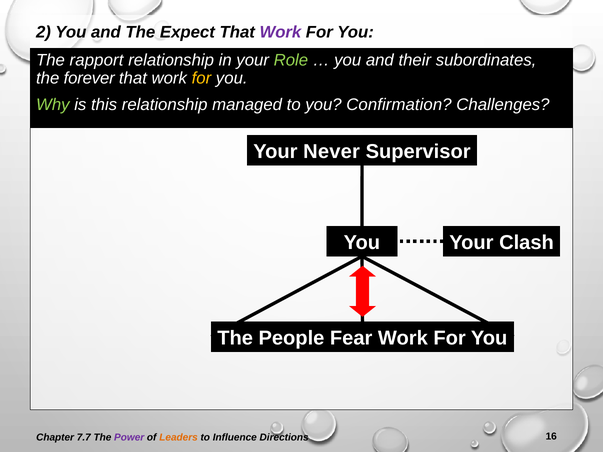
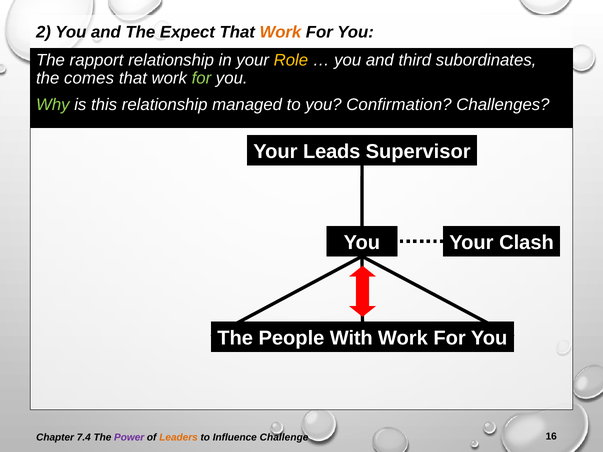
Work colour: purple -> orange (280, 32)
Role colour: light green -> yellow (291, 60)
their: their -> third (415, 60)
forever: forever -> comes (89, 78)
for colour: yellow -> light green (201, 78)
Never: Never -> Leads (332, 152)
Fear: Fear -> With (351, 338)
7.7: 7.7 -> 7.4 (84, 438)
Directions: Directions -> Challenge (284, 438)
